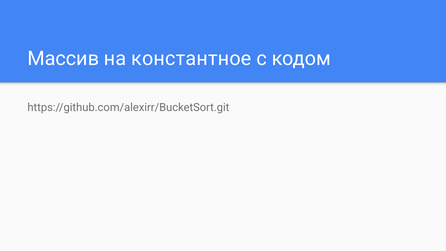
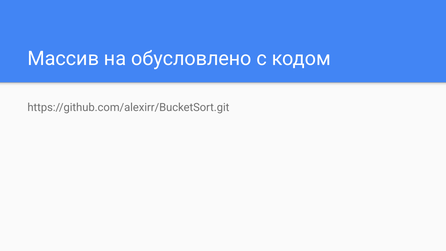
константное: константное -> обусловлено (191, 58)
